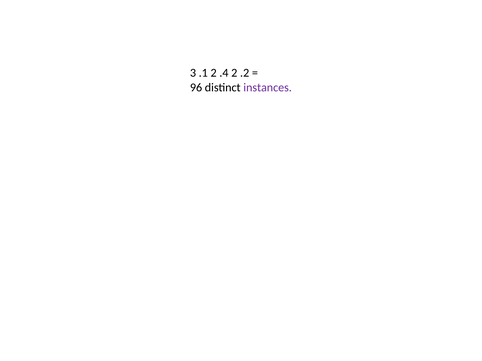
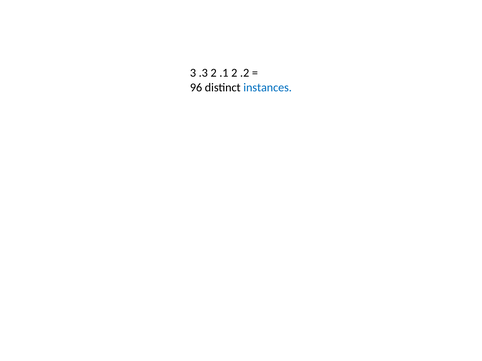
.1: .1 -> .3 (203, 73)
.4: .4 -> .1 (224, 73)
instances colour: purple -> blue (268, 88)
